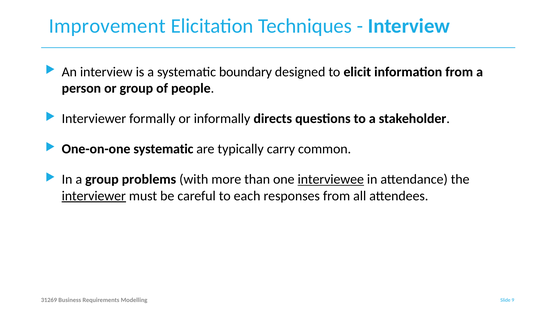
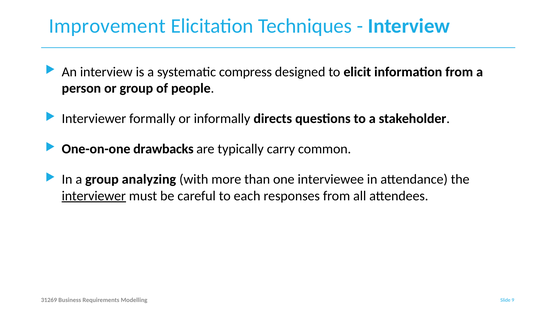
boundary: boundary -> compress (245, 72)
One-on-one systematic: systematic -> drawbacks (163, 149)
problems: problems -> analyzing (149, 180)
interviewee underline: present -> none (331, 180)
